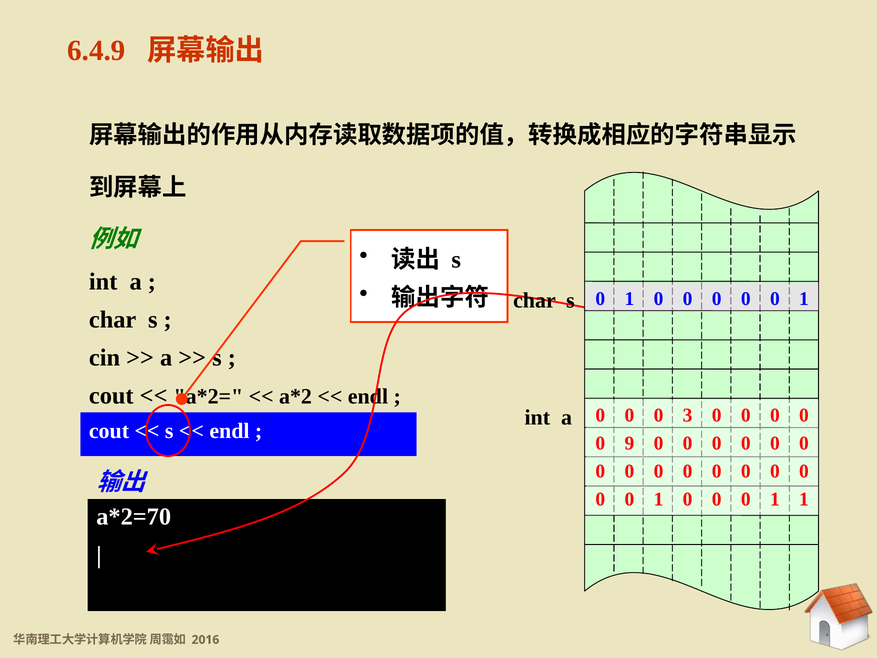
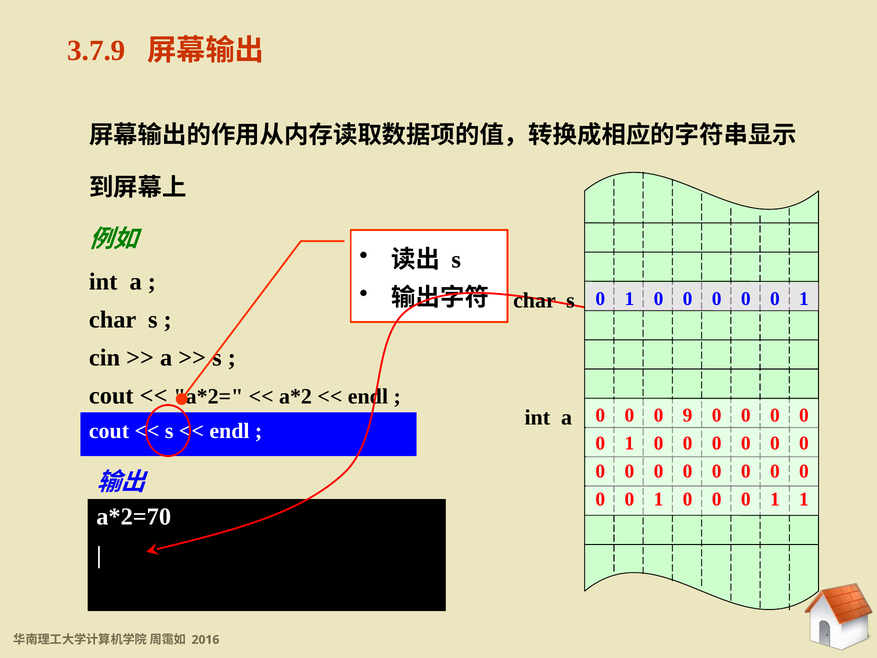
6.4.9: 6.4.9 -> 3.7.9 (96, 51)
3: 3 -> 9 (688, 415)
9: 9 -> 1 (629, 443)
